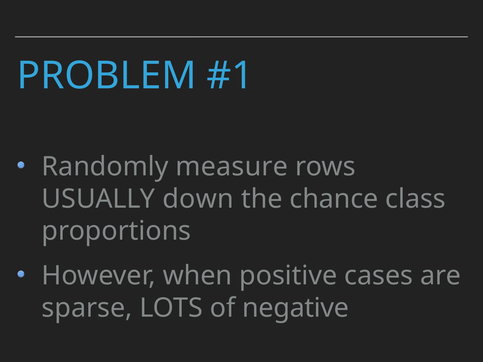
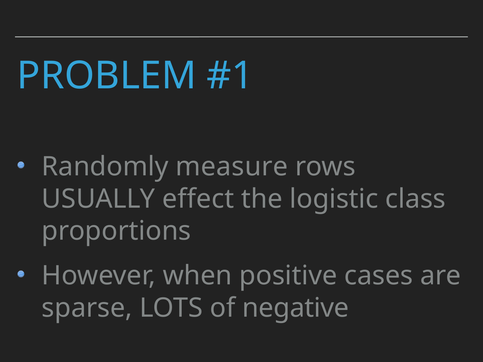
down: down -> effect (198, 199)
chance: chance -> logistic (334, 199)
